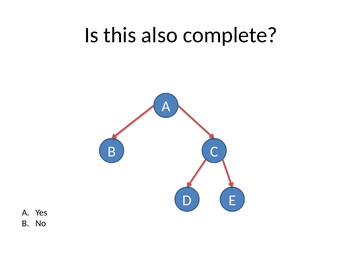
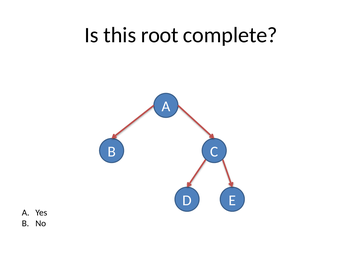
also: also -> root (160, 35)
